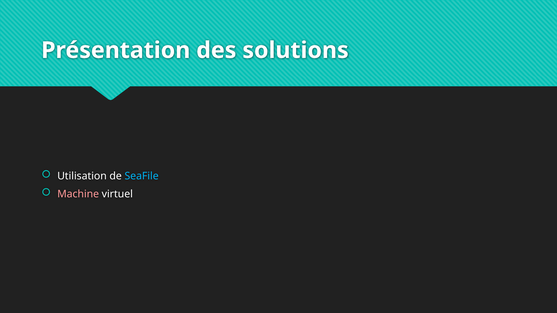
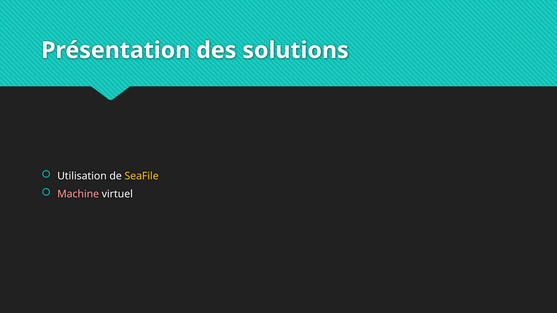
SeaFile colour: light blue -> yellow (142, 176)
